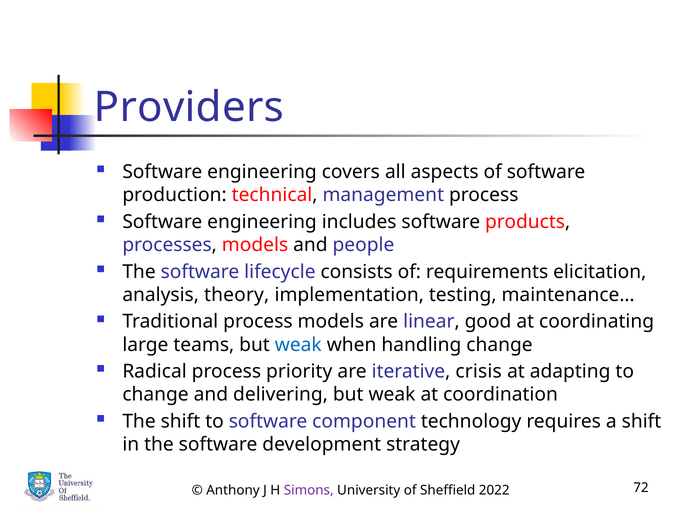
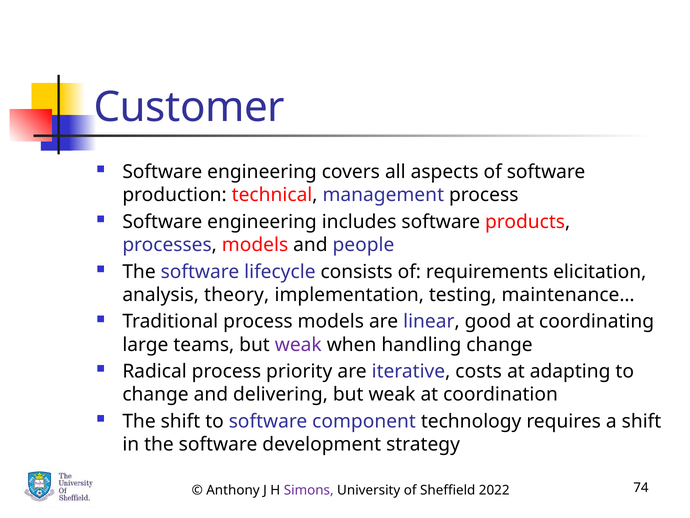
Providers: Providers -> Customer (189, 107)
weak colour: blue -> purple (298, 344)
crisis: crisis -> costs (479, 371)
72: 72 -> 74 (641, 487)
